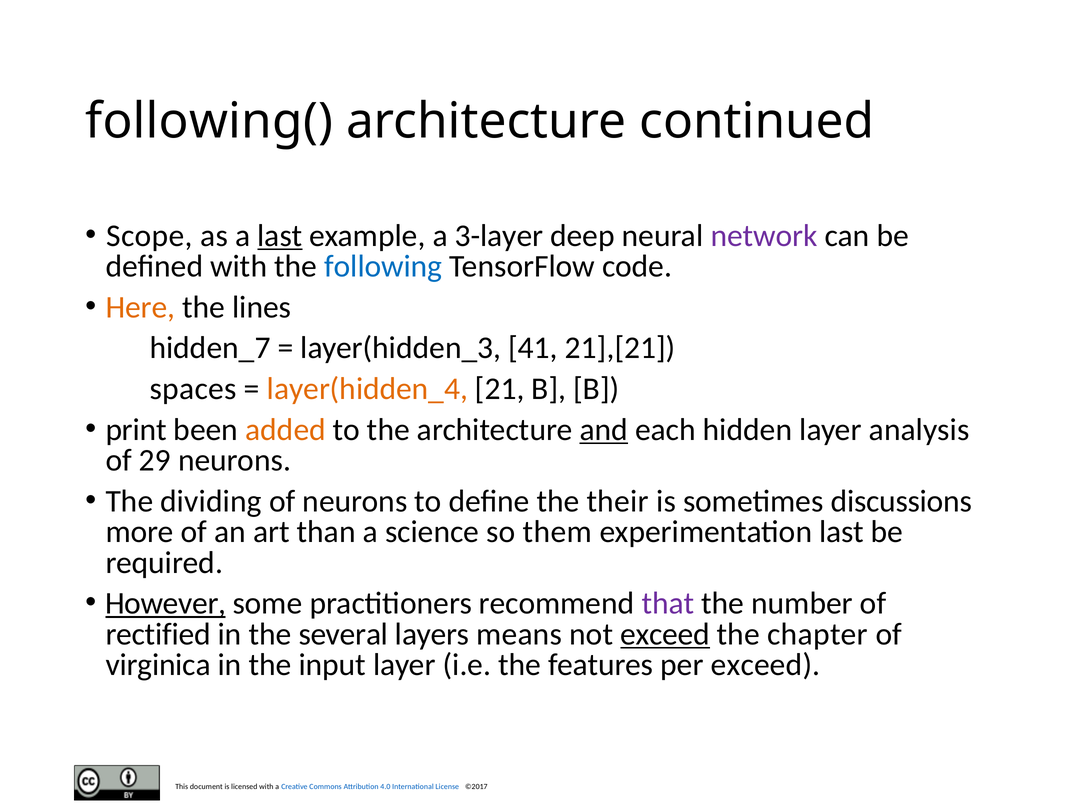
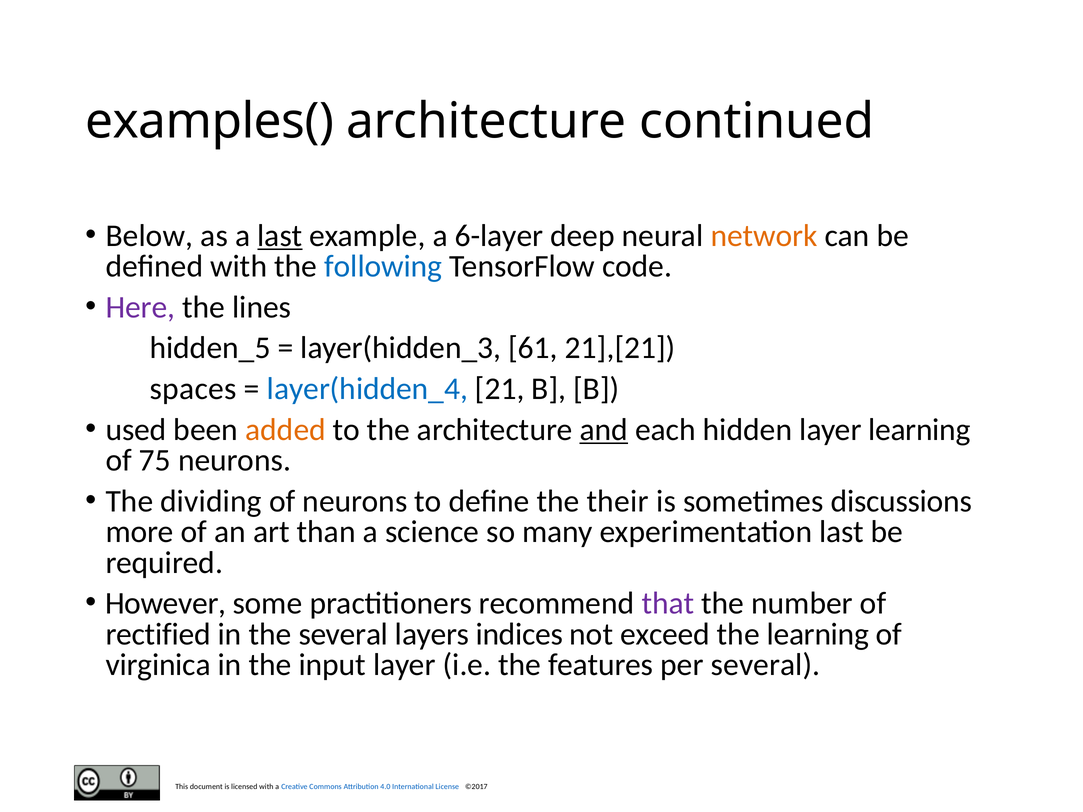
following(: following( -> examples( (210, 121)
Scope: Scope -> Below (149, 236)
3-layer: 3-layer -> 6-layer (499, 236)
network colour: purple -> orange (764, 236)
Here colour: orange -> purple (140, 307)
hidden_7: hidden_7 -> hidden_5 (210, 348)
41: 41 -> 61 (533, 348)
layer(hidden_4 colour: orange -> blue (367, 389)
print: print -> used (136, 430)
layer analysis: analysis -> learning (919, 430)
29: 29 -> 75 (155, 461)
them: them -> many (558, 532)
However underline: present -> none (166, 604)
means: means -> indices (519, 634)
exceed underline: present -> none (665, 634)
the chapter: chapter -> learning (818, 634)
per exceed: exceed -> several (766, 665)
